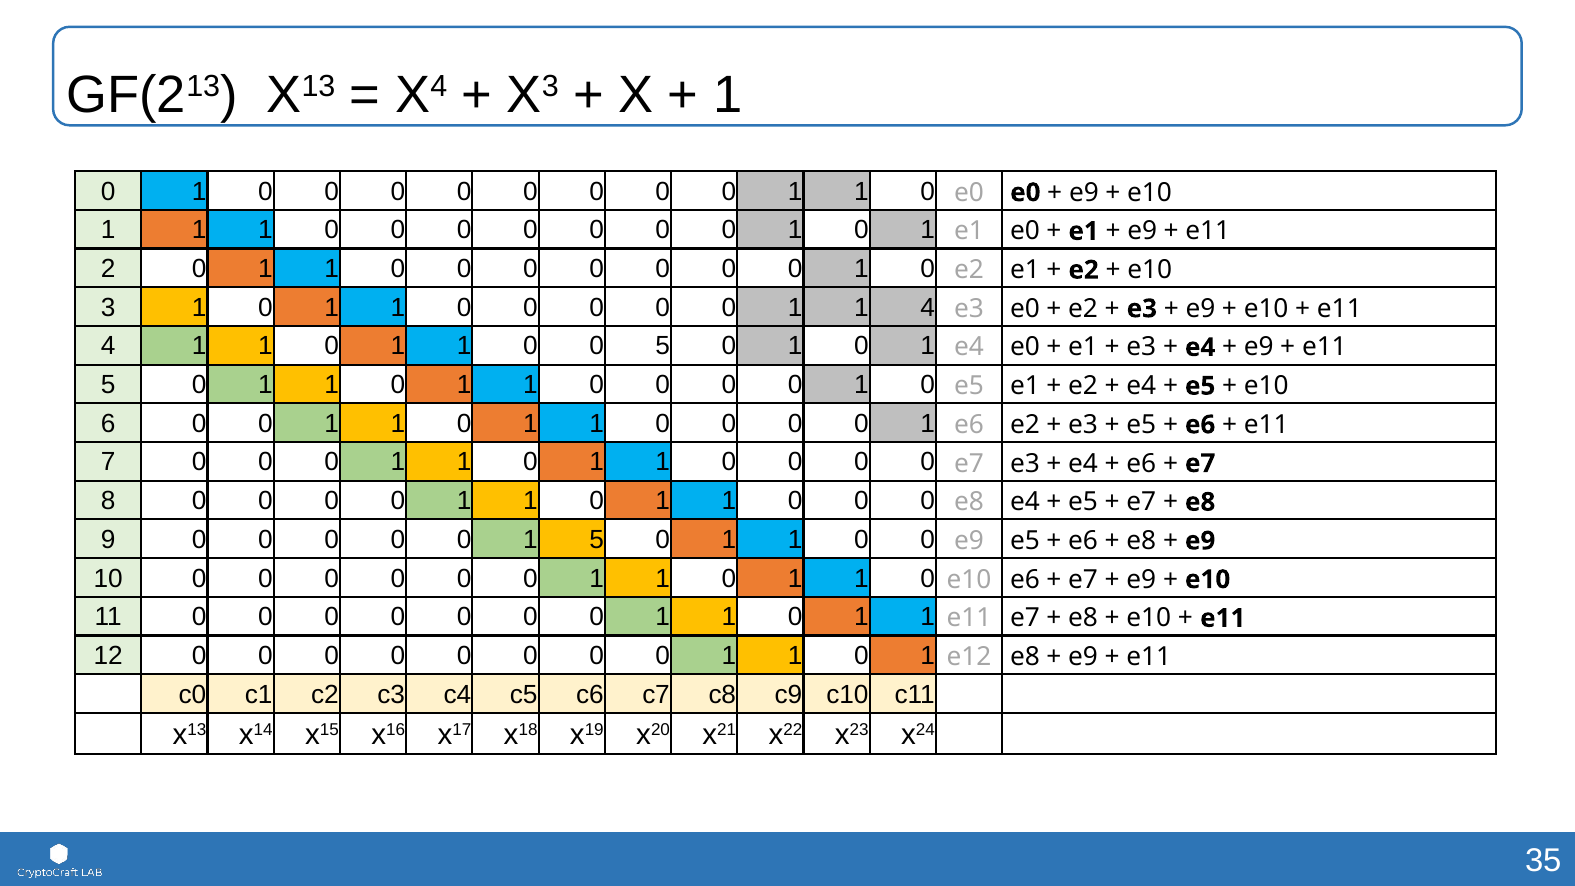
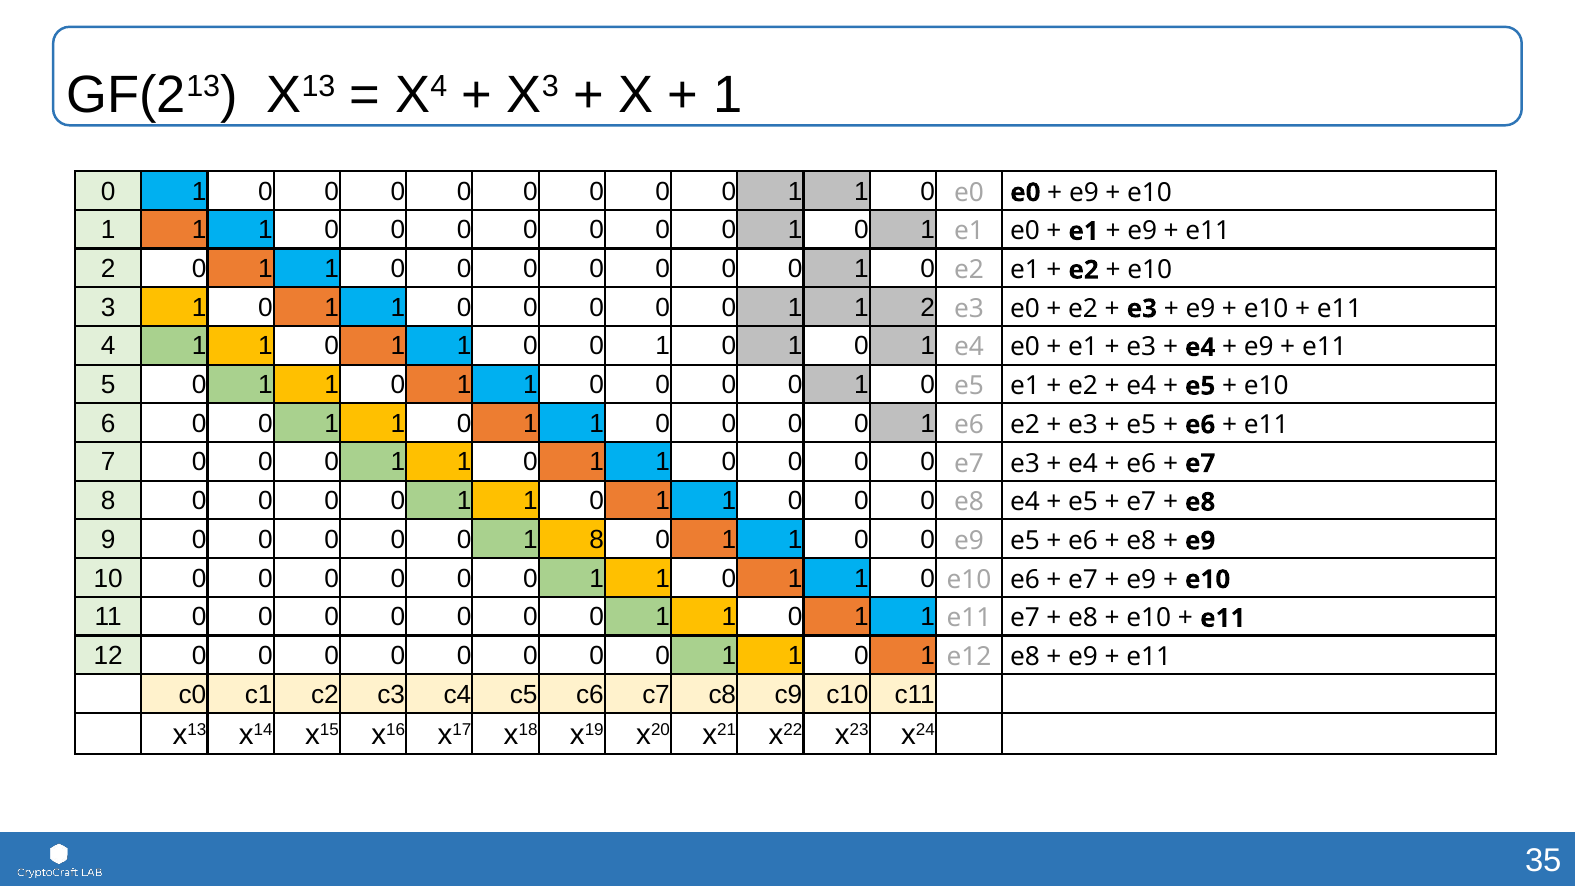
1 4: 4 -> 2 (928, 307)
1 0 0 5: 5 -> 1 (663, 346)
1 5: 5 -> 8 (597, 540)
